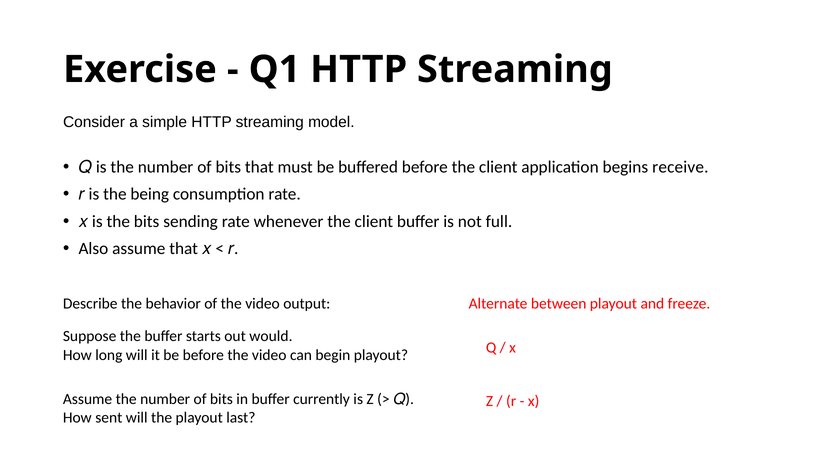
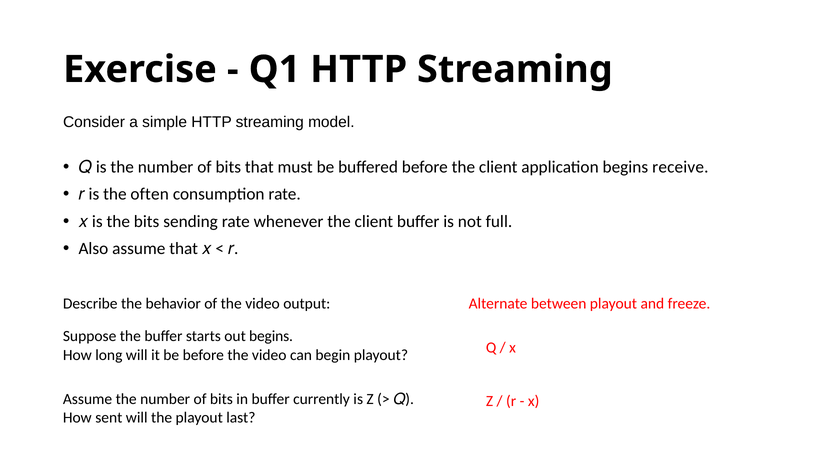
being: being -> often (150, 194)
out would: would -> begins (271, 336)
